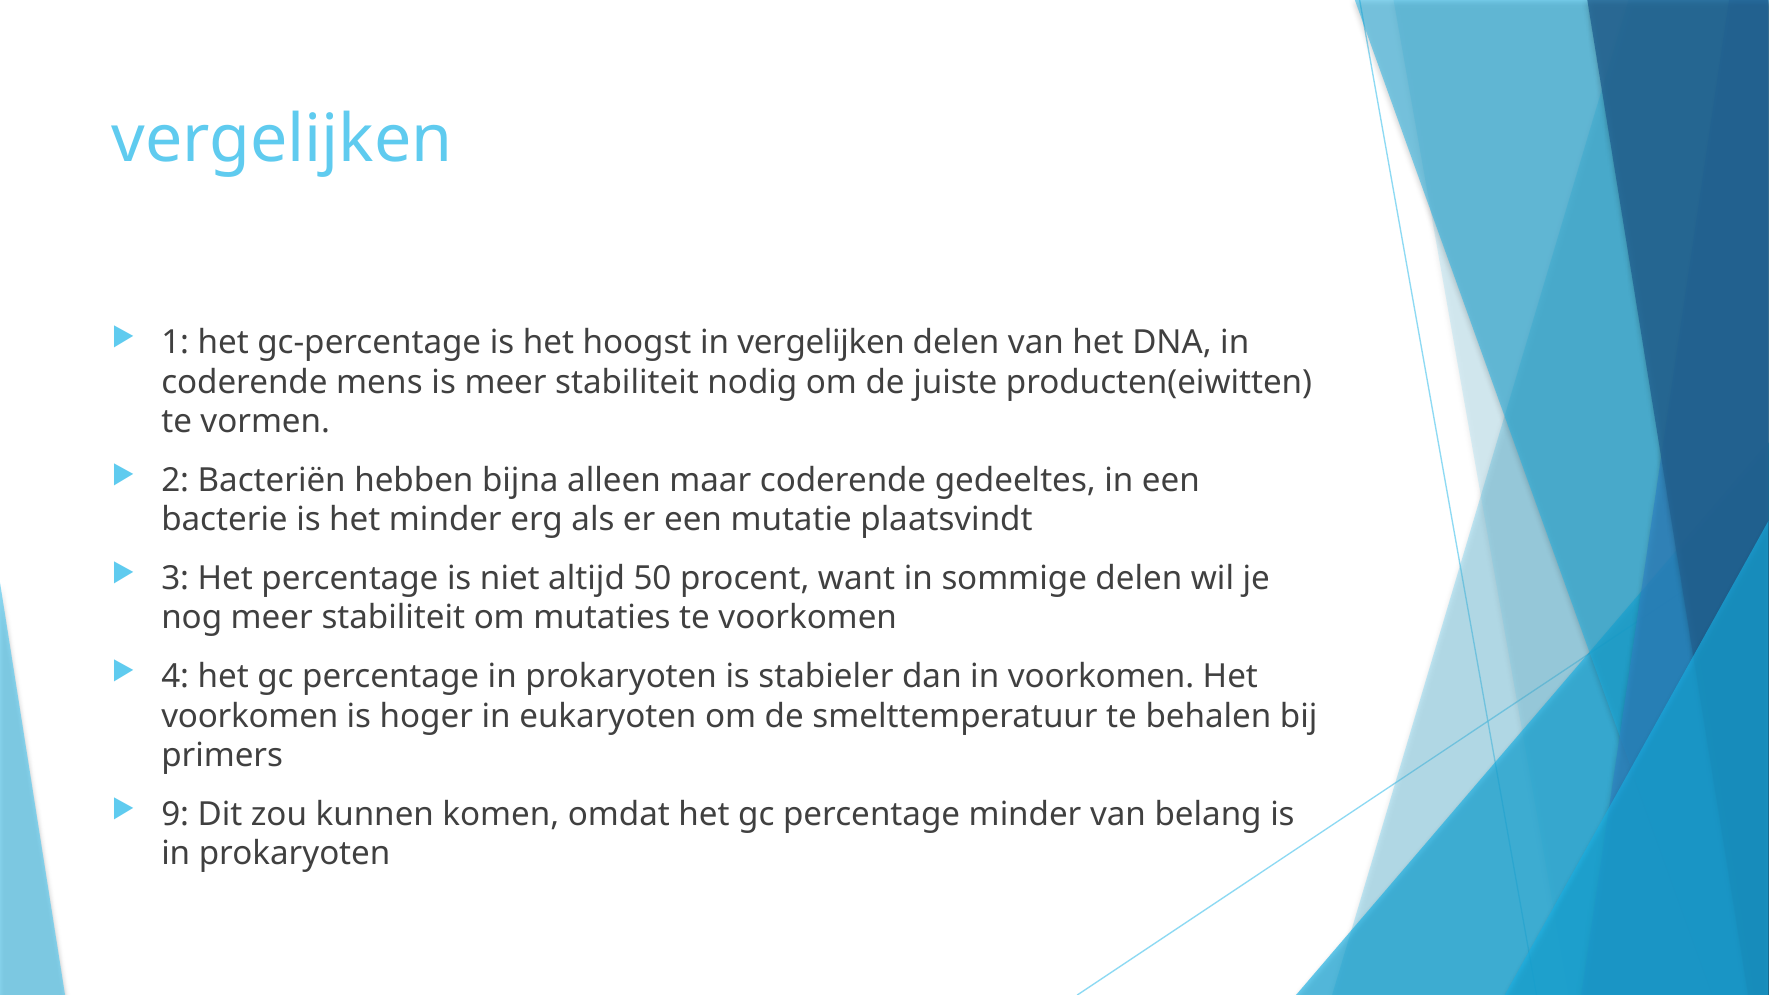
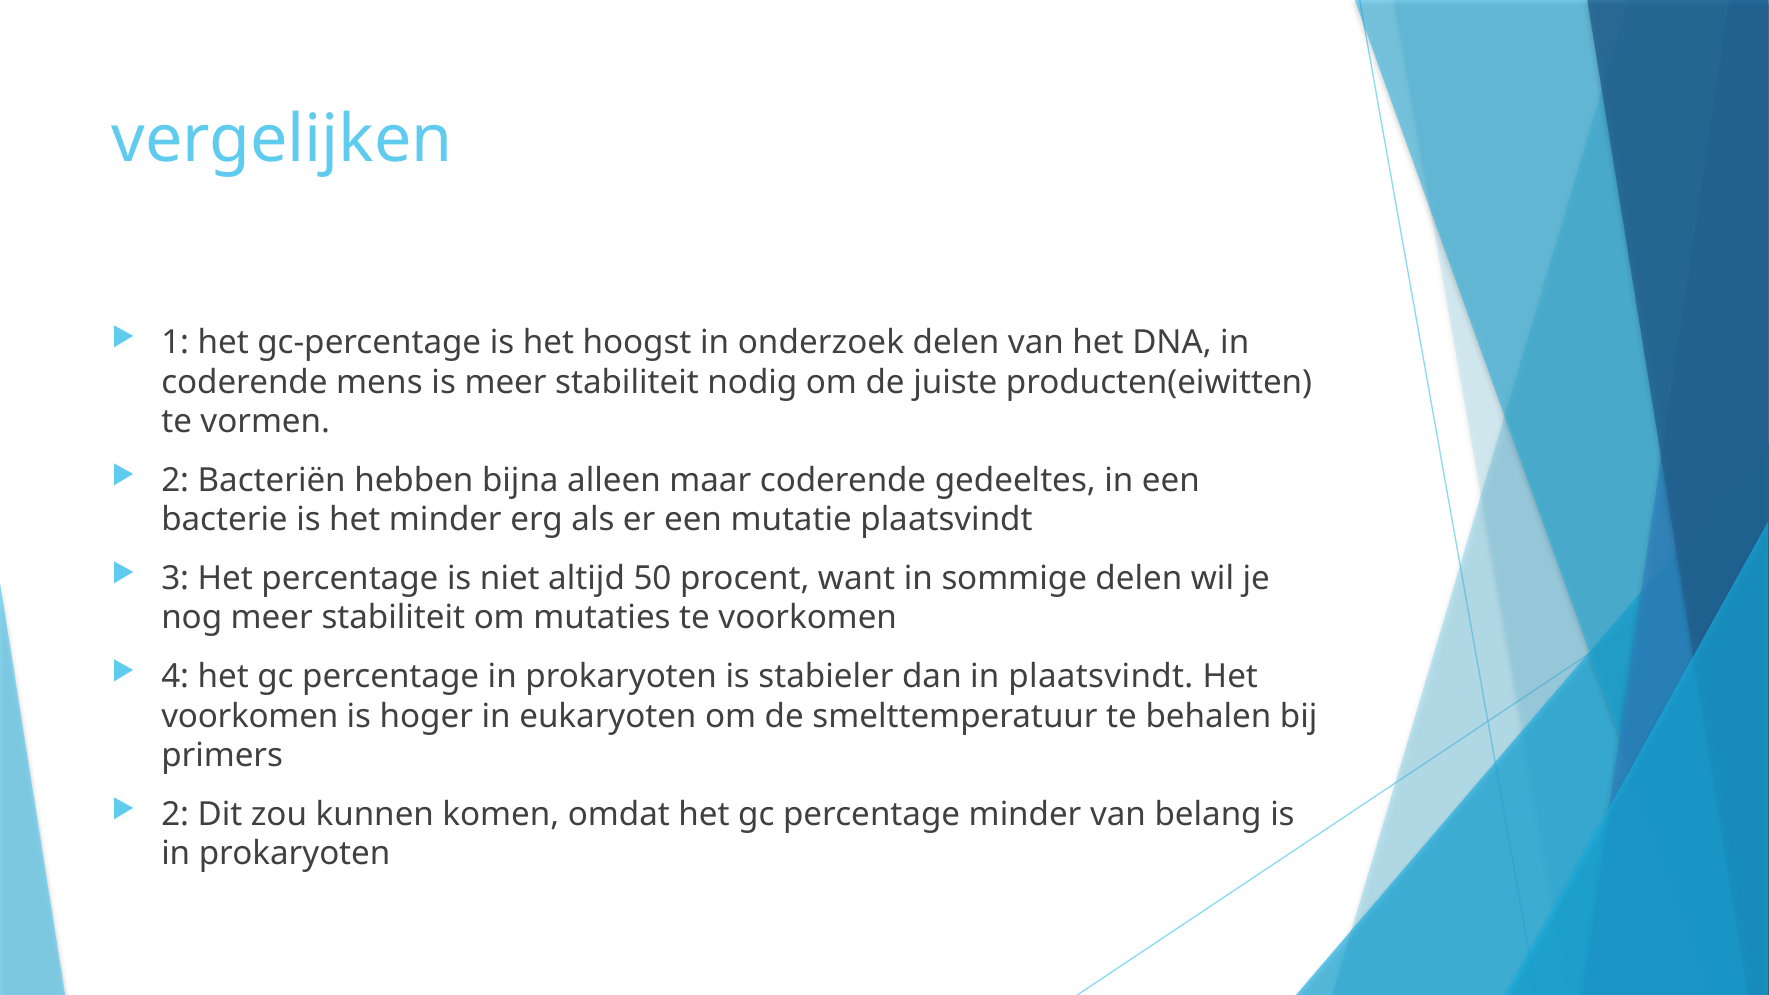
in vergelijken: vergelijken -> onderzoek (821, 342)
in voorkomen: voorkomen -> plaatsvindt (1101, 676)
9: 9 -> 2 (175, 814)
